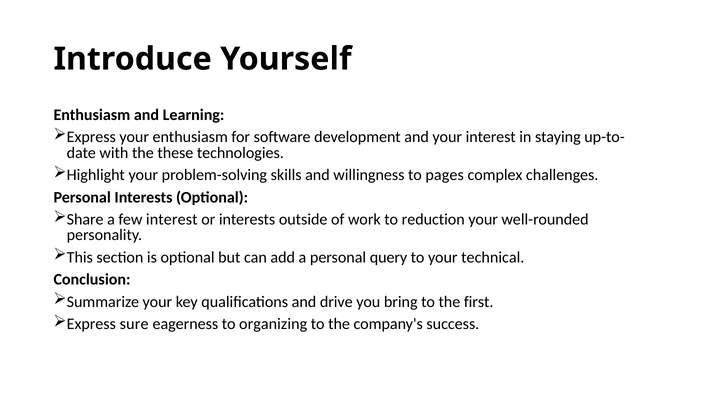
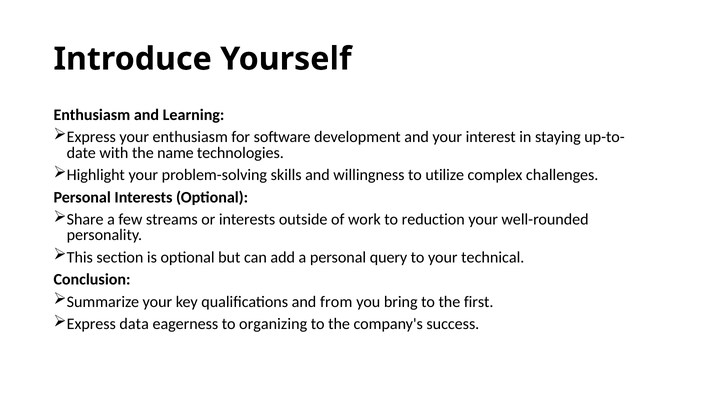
these: these -> name (175, 153)
pages: pages -> utilize (445, 175)
few interest: interest -> streams (172, 219)
drive: drive -> from (336, 302)
sure: sure -> data (134, 324)
